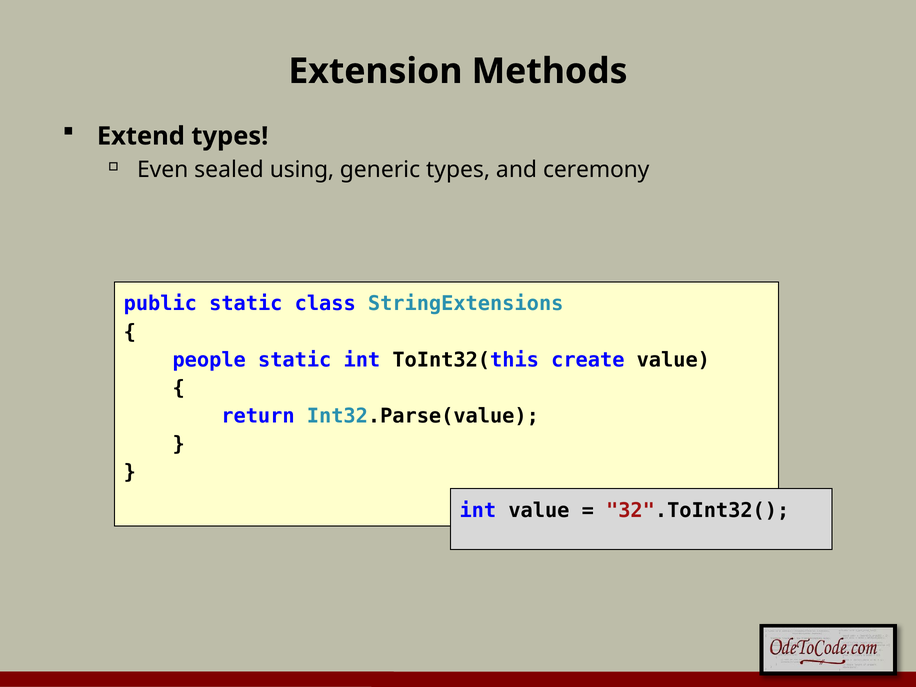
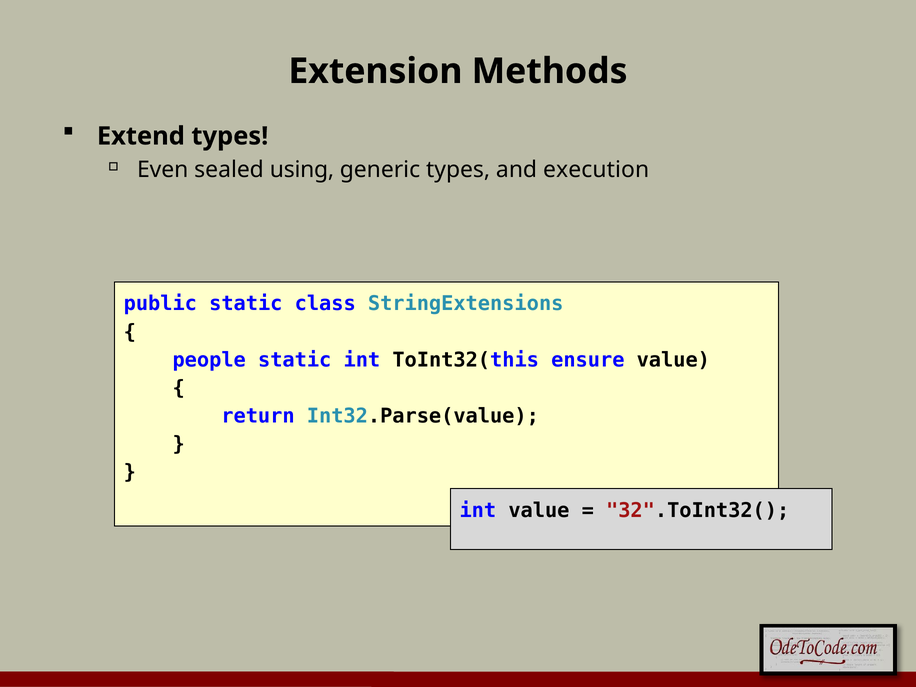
ceremony: ceremony -> execution (596, 170)
create: create -> ensure (588, 360)
